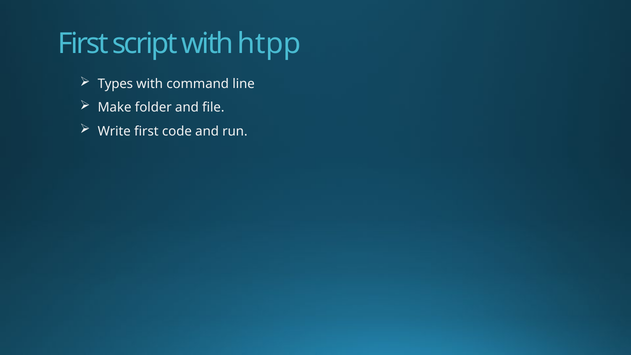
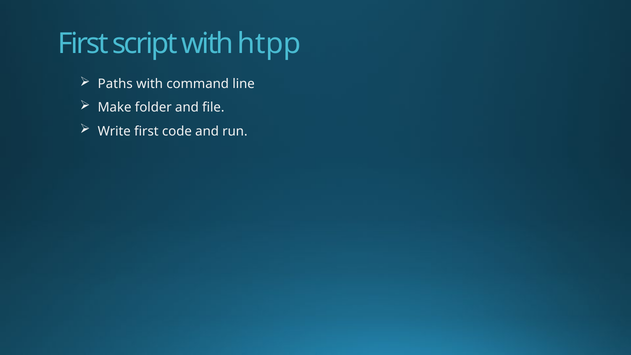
Types: Types -> Paths (115, 84)
